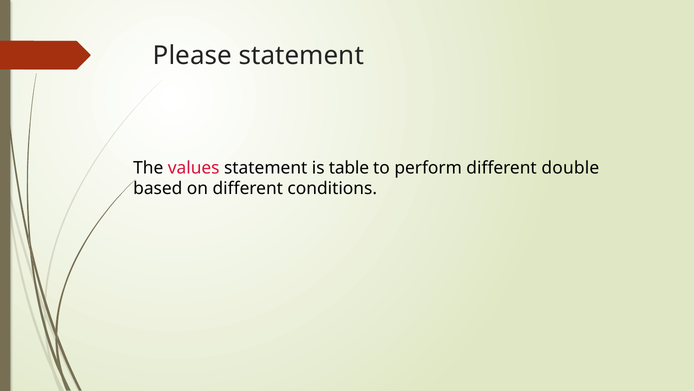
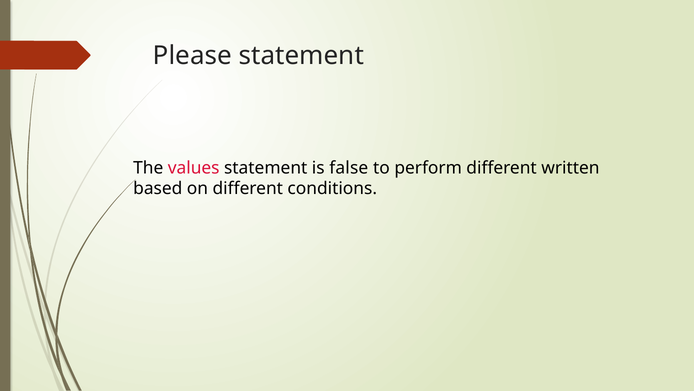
table: table -> false (349, 168)
double: double -> written (570, 168)
